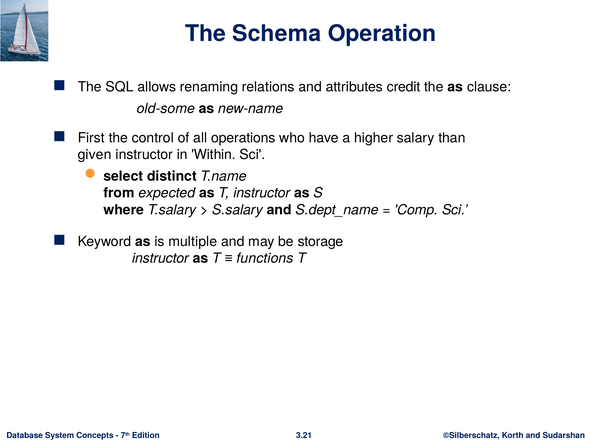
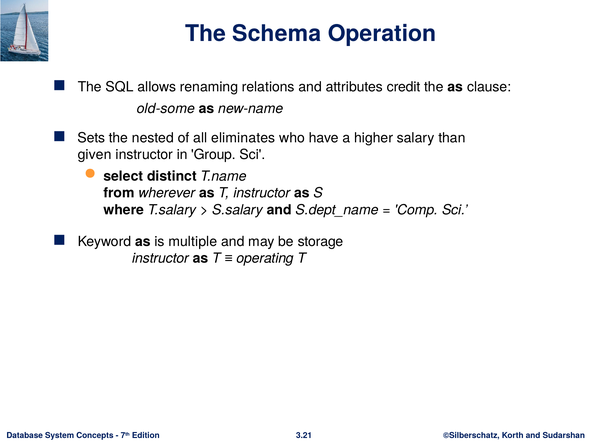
First: First -> Sets (91, 138)
control: control -> nested (153, 138)
operations: operations -> eliminates (243, 138)
Within: Within -> Group (214, 155)
expected: expected -> wherever (167, 193)
functions: functions -> operating (265, 258)
